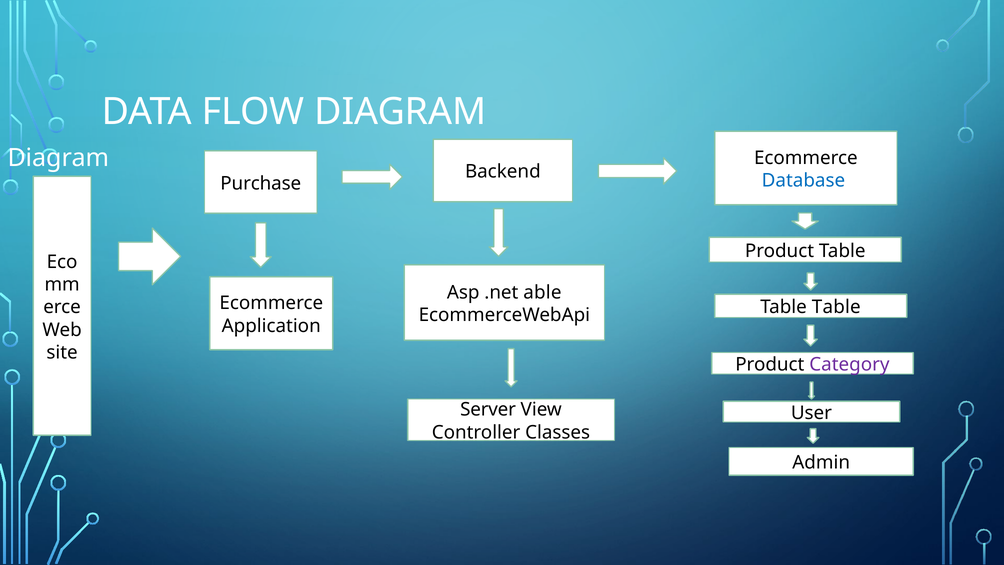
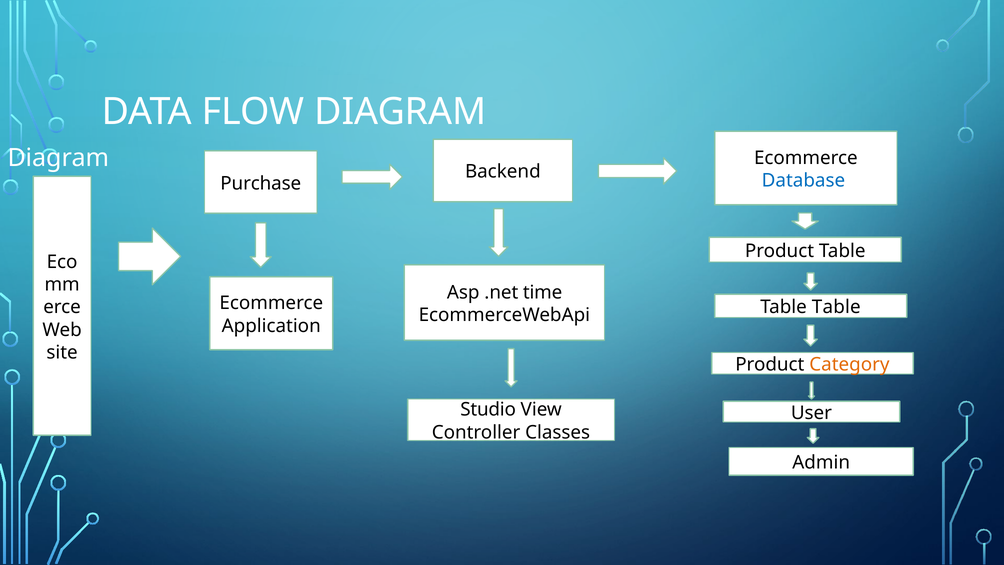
able: able -> time (543, 292)
Category colour: purple -> orange (849, 364)
Server: Server -> Studio (488, 410)
